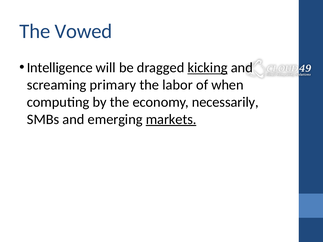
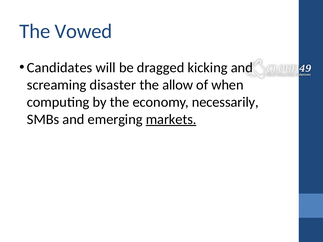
Intelligence: Intelligence -> Candidates (60, 68)
kicking underline: present -> none (208, 68)
primary: primary -> disaster (113, 85)
labor: labor -> allow (178, 85)
